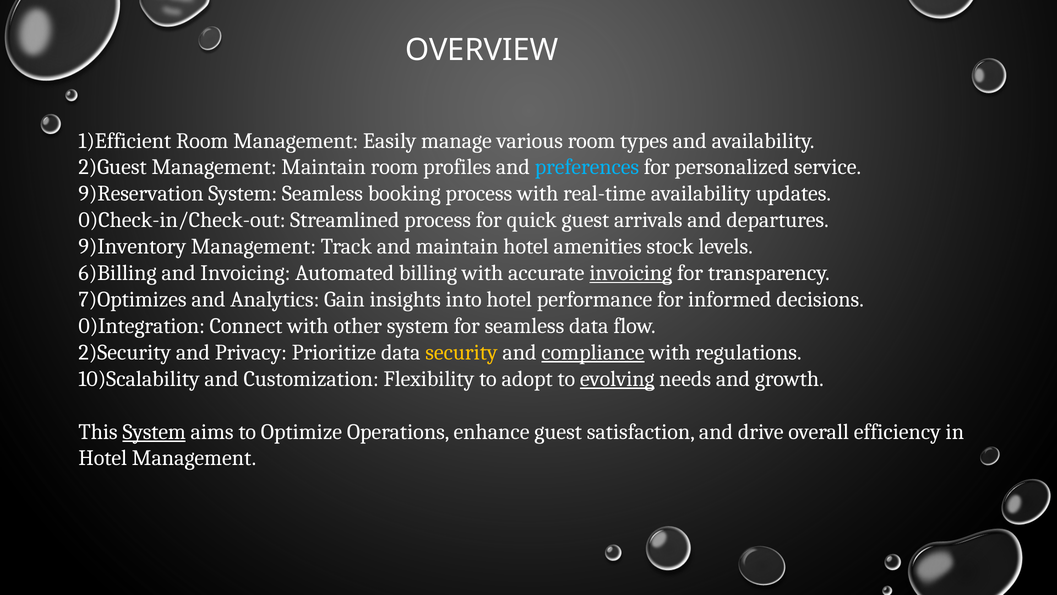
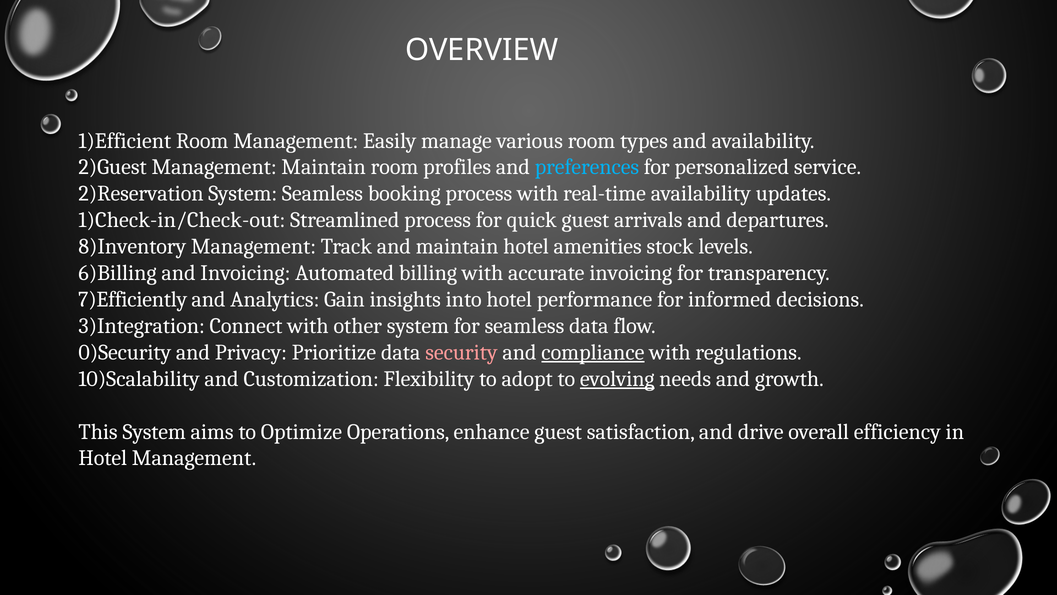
9)Reservation: 9)Reservation -> 2)Reservation (141, 194)
0)Check-in/Check-out: 0)Check-in/Check-out -> 1)Check-in/Check-out (182, 220)
9)Inventory: 9)Inventory -> 8)Inventory (132, 246)
invoicing underline: present -> none (631, 273)
7)Optimizes: 7)Optimizes -> 7)Efficiently (133, 299)
0)Integration: 0)Integration -> 3)Integration (142, 326)
2)Security: 2)Security -> 0)Security (125, 352)
security colour: yellow -> pink (461, 352)
System underline: present -> none (154, 431)
